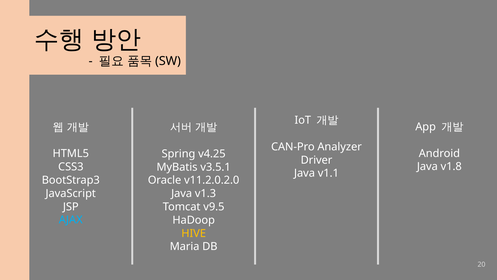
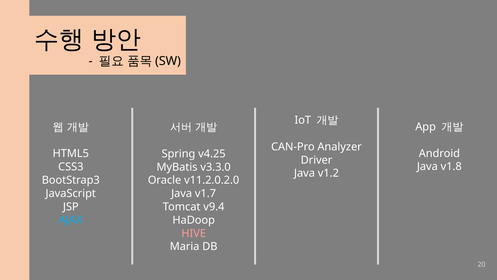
v3.5.1: v3.5.1 -> v3.3.0 (216, 167)
v1.1: v1.1 -> v1.2 (328, 173)
v1.3: v1.3 -> v1.7 (205, 193)
v9.5: v9.5 -> v9.4 (214, 207)
HIVE colour: yellow -> pink (194, 233)
